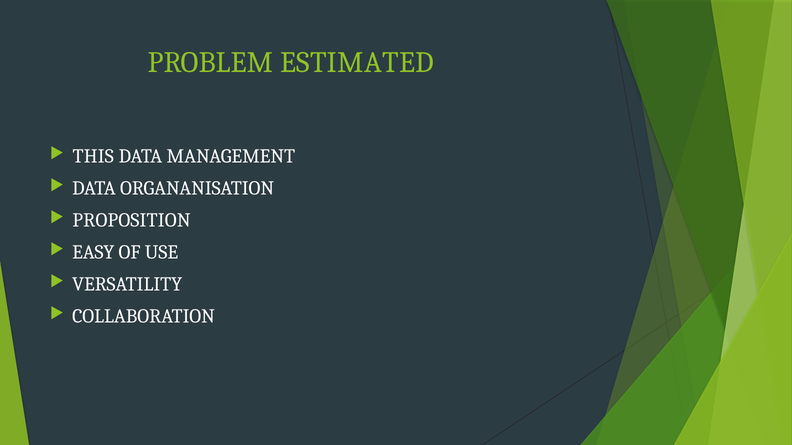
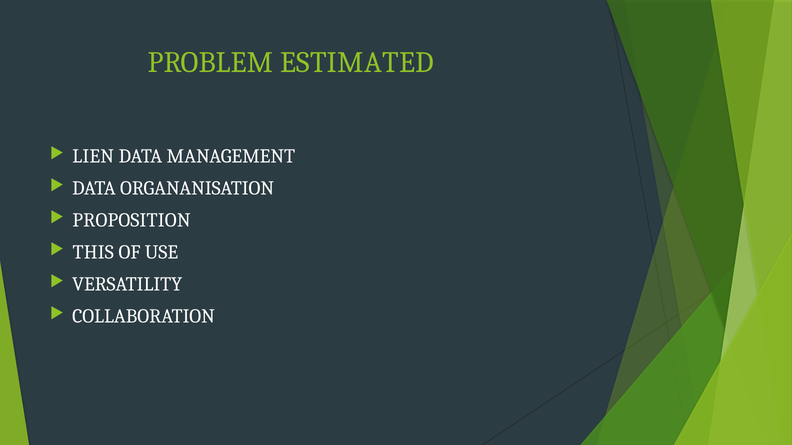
THIS: THIS -> LIEN (93, 157)
EASY: EASY -> THIS (93, 253)
